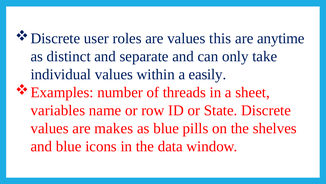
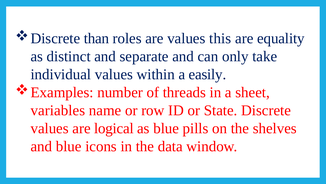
user: user -> than (96, 38)
anytime: anytime -> equality (281, 38)
makes: makes -> logical (114, 128)
